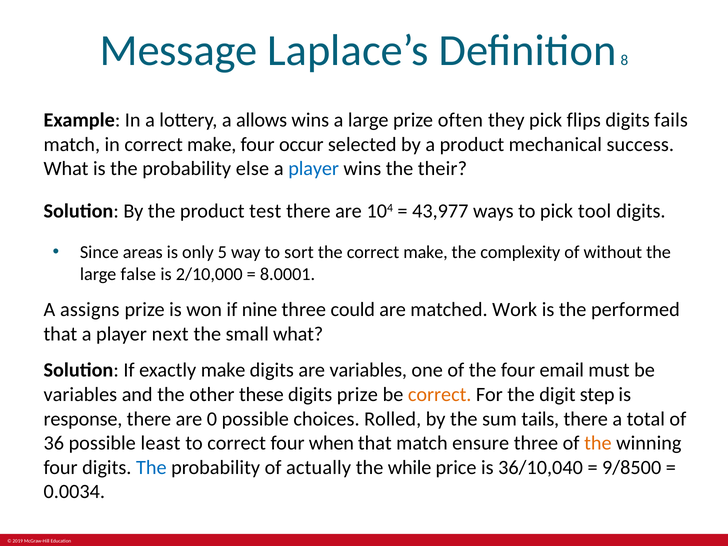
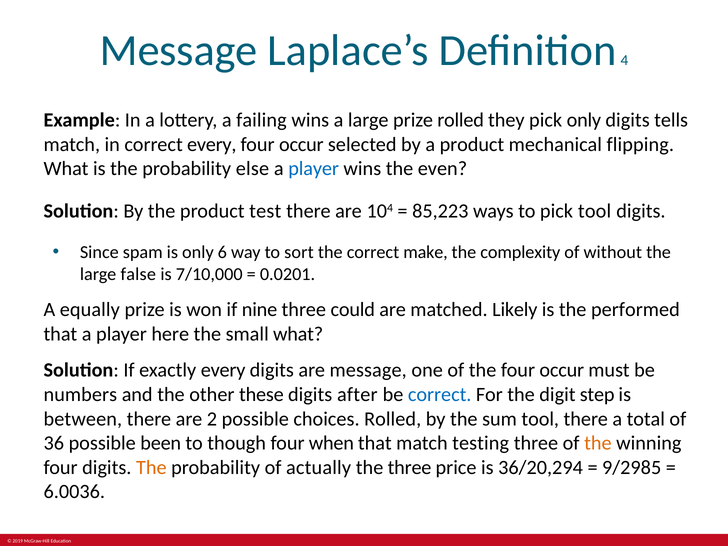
8: 8 -> 4 (624, 60)
allows: allows -> failing (261, 120)
prize often: often -> rolled (461, 120)
pick flips: flips -> only (584, 120)
fails: fails -> tells (671, 120)
in correct make: make -> every (212, 145)
success: success -> flipping (640, 145)
their: their -> even (442, 169)
43,977: 43,977 -> 85,223 (440, 211)
areas: areas -> spam (143, 252)
5: 5 -> 6 (222, 252)
2/10,000: 2/10,000 -> 7/10,000 (209, 274)
8.0001: 8.0001 -> 0.0201 (288, 274)
assigns: assigns -> equally (90, 310)
Work: Work -> Likely (515, 310)
next: next -> here (170, 334)
exactly make: make -> every (223, 370)
are variables: variables -> message (368, 370)
the four email: email -> occur (562, 370)
variables: variables -> numbers (80, 395)
digits prize: prize -> after (357, 395)
correct colour: orange -> blue (440, 395)
response: response -> between (83, 419)
0: 0 -> 2 (212, 419)
sum tails: tails -> tool (540, 419)
least: least -> been (161, 443)
to correct: correct -> though (237, 443)
ensure: ensure -> testing (481, 443)
The colour: blue -> orange (151, 467)
the while: while -> three (410, 467)
36/10,040: 36/10,040 -> 36/20,294 (541, 467)
9/8500: 9/8500 -> 9/2985 (632, 467)
0.0034: 0.0034 -> 6.0036 (74, 492)
